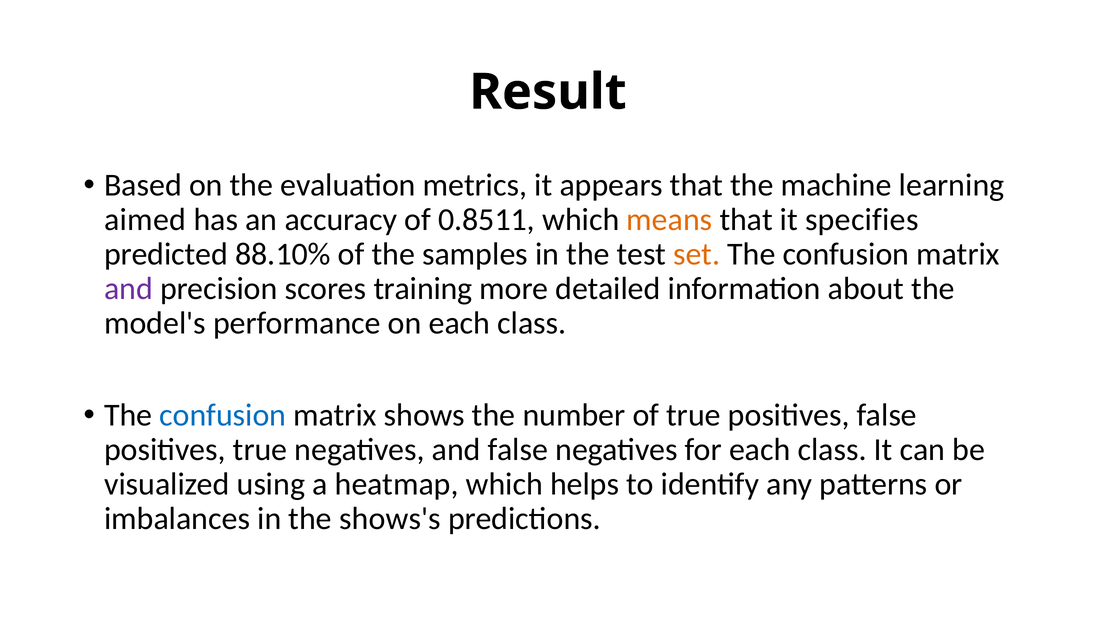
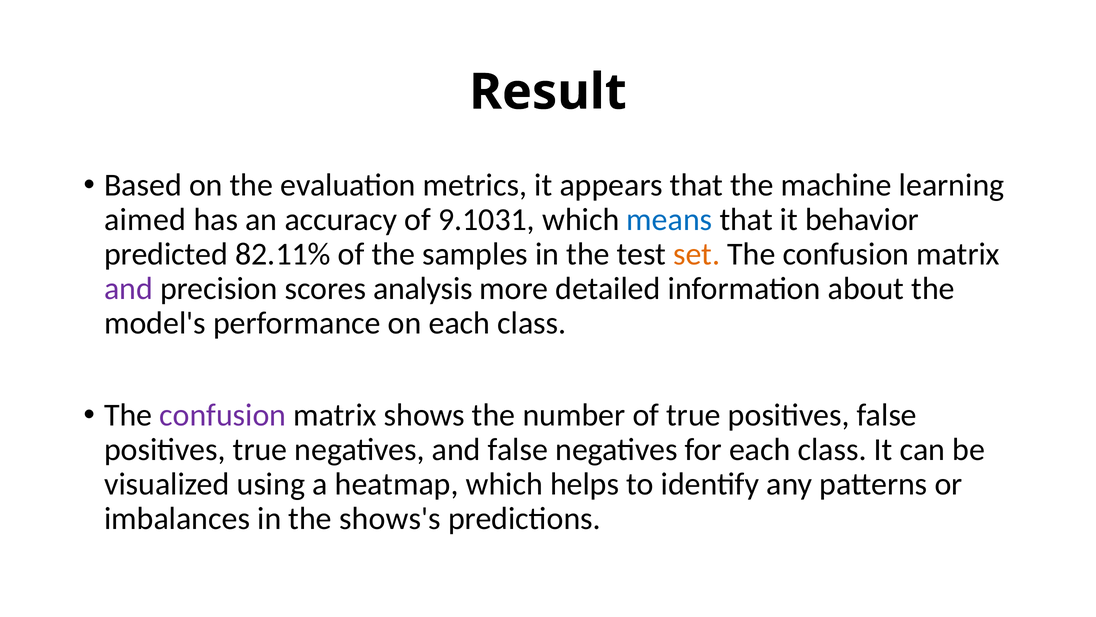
0.8511: 0.8511 -> 9.1031 (487, 220)
means colour: orange -> blue (669, 220)
specifies: specifies -> behavior (862, 220)
88.10%: 88.10% -> 82.11% (283, 254)
training: training -> analysis (423, 289)
confusion colour: blue -> purple (223, 415)
